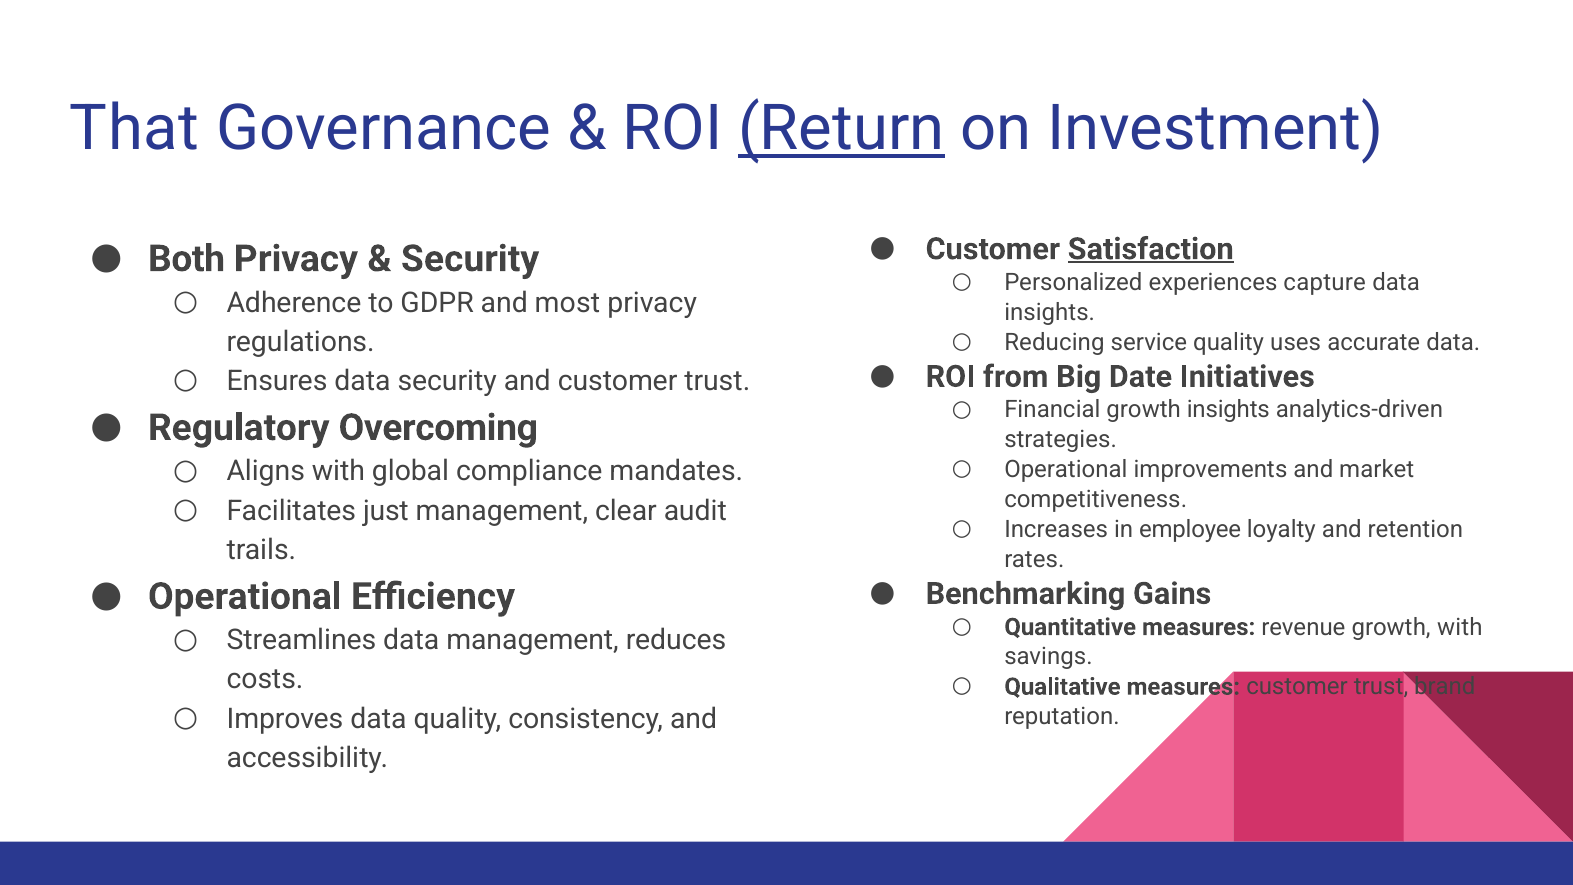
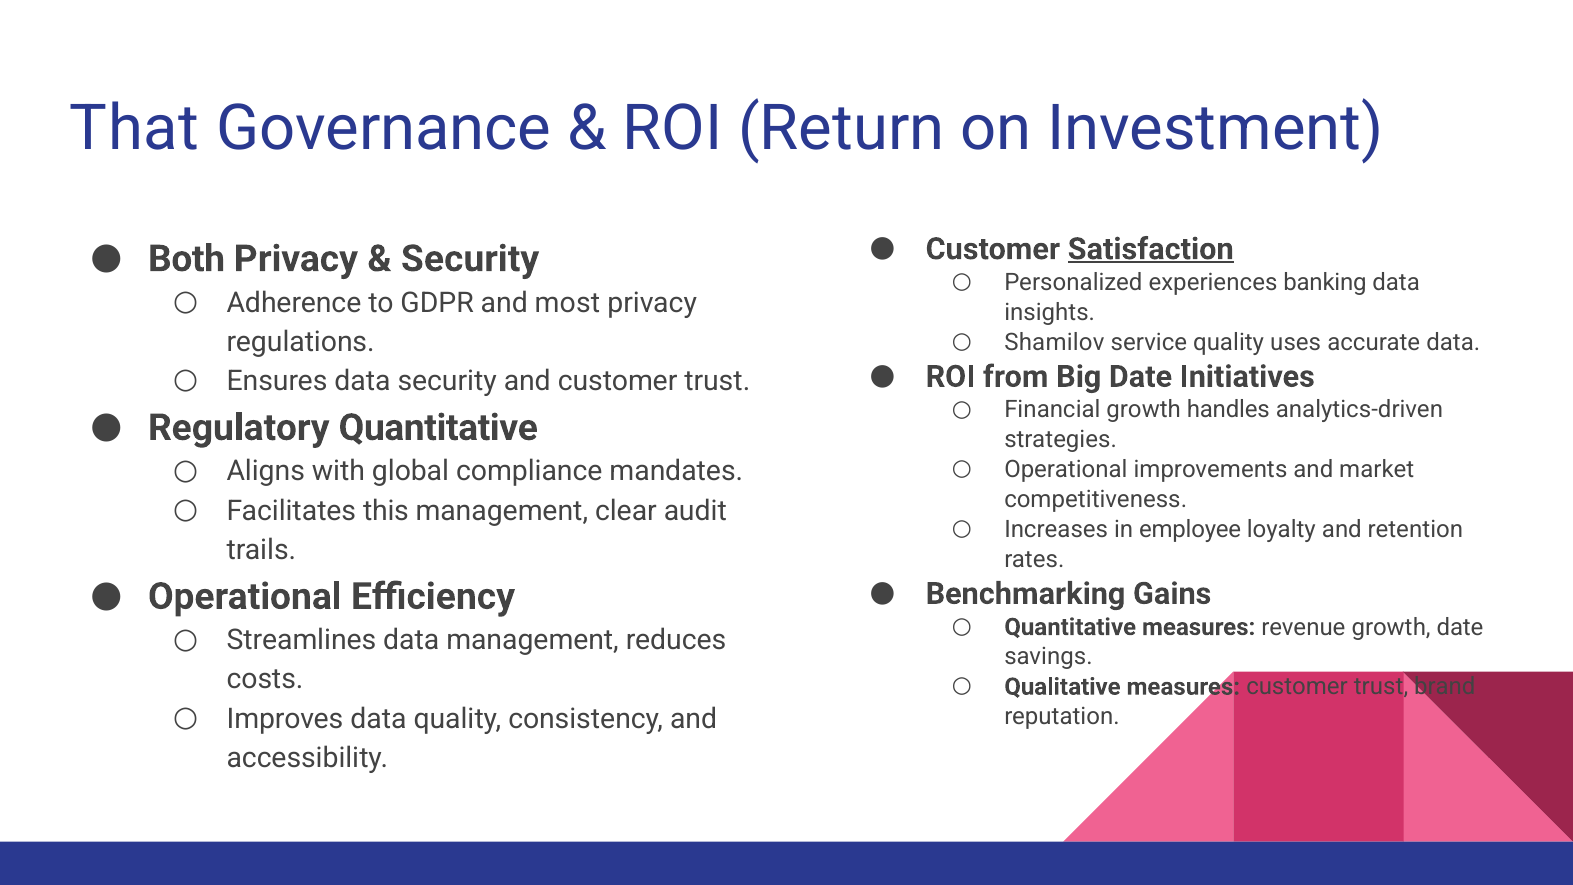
Return underline: present -> none (841, 129)
capture: capture -> banking (1325, 282)
Reducing: Reducing -> Shamilov (1054, 342)
growth insights: insights -> handles (1228, 410)
Regulatory Overcoming: Overcoming -> Quantitative (438, 428)
just: just -> this (386, 511)
growth with: with -> date (1460, 627)
